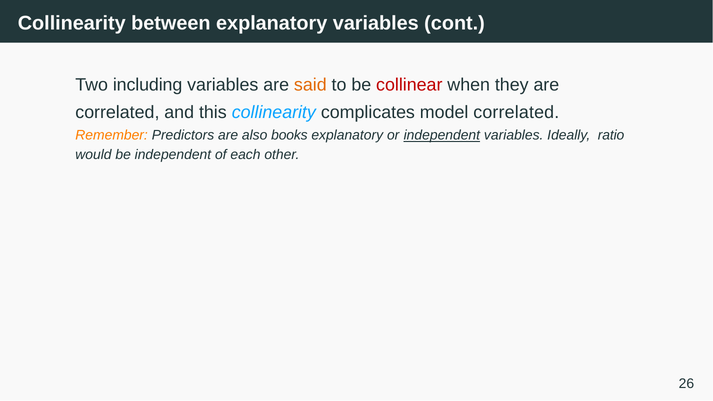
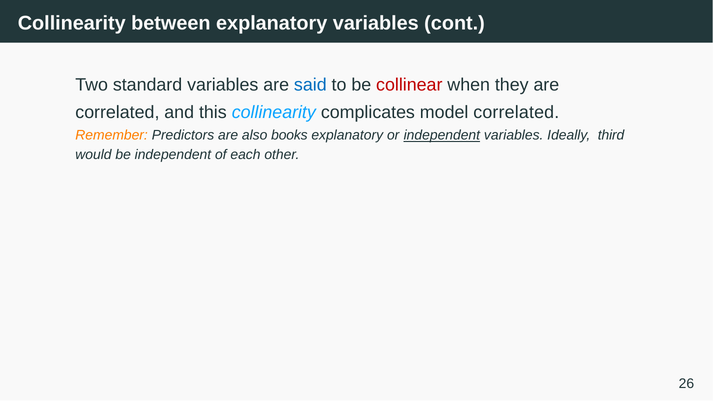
including: including -> standard (148, 85)
said colour: orange -> blue (310, 85)
ratio: ratio -> third (611, 135)
